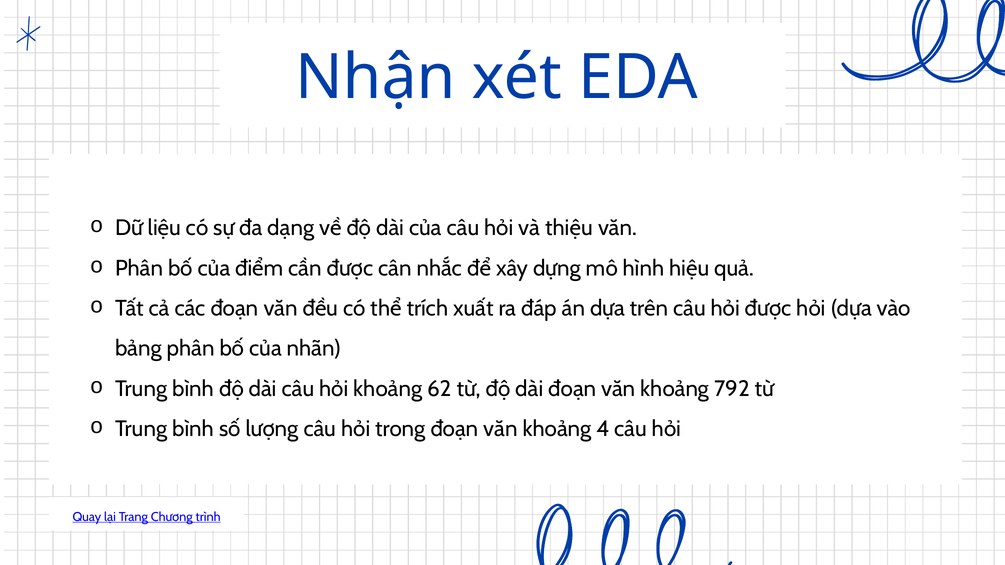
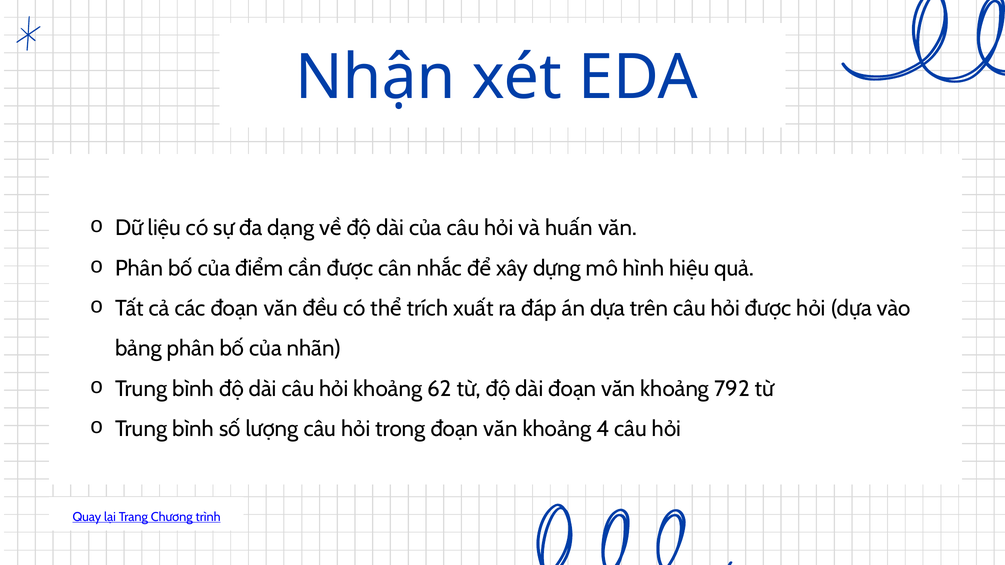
thiệu: thiệu -> huấn (569, 228)
